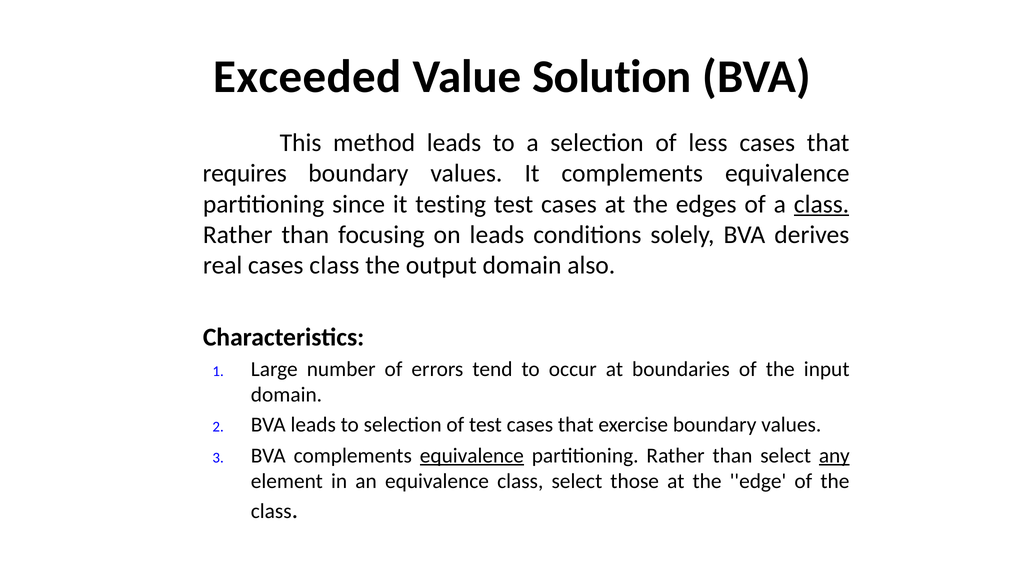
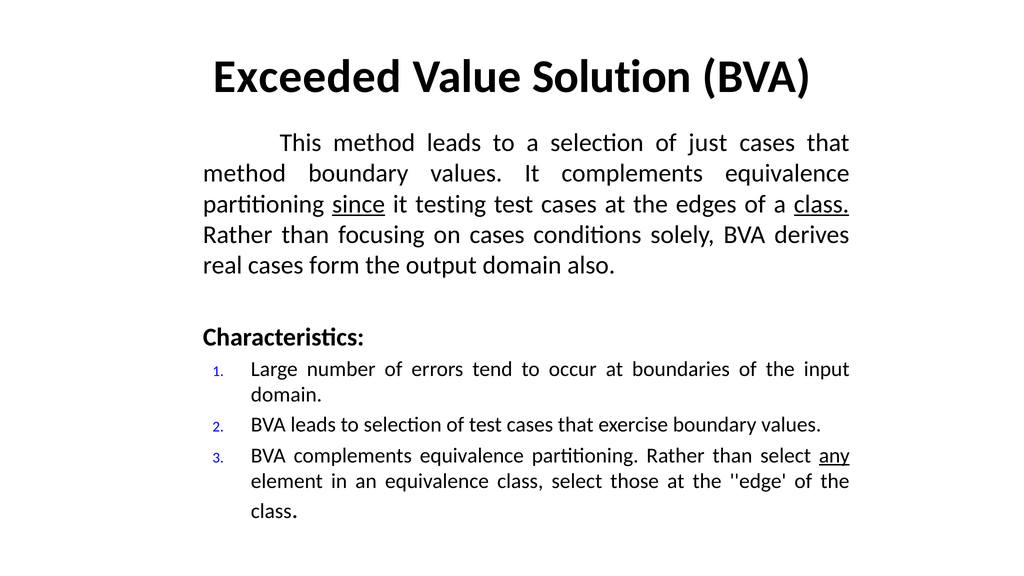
less: less -> just (708, 143)
requires: requires -> method (244, 173)
since underline: none -> present (359, 204)
on leads: leads -> cases (497, 235)
cases class: class -> form (334, 265)
equivalence underline: present -> none (472, 455)
